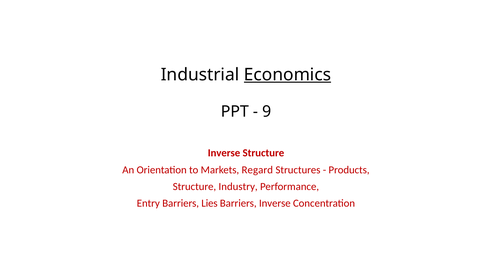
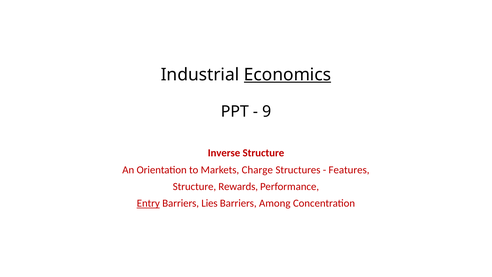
Regard: Regard -> Charge (257, 170)
Products: Products -> Features (349, 170)
Industry: Industry -> Rewards (238, 186)
Entry underline: none -> present (148, 203)
Barriers Inverse: Inverse -> Among (275, 203)
